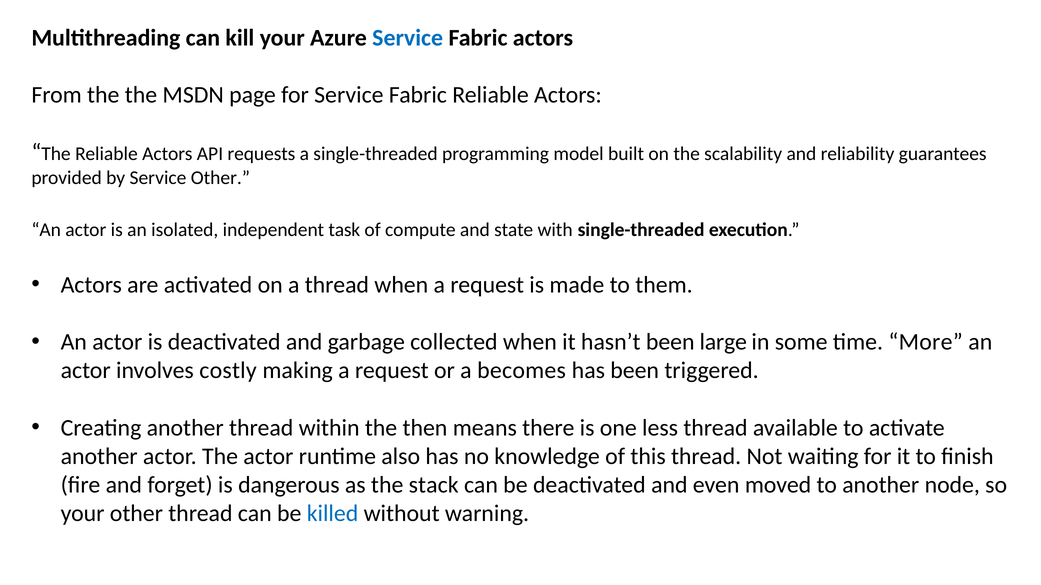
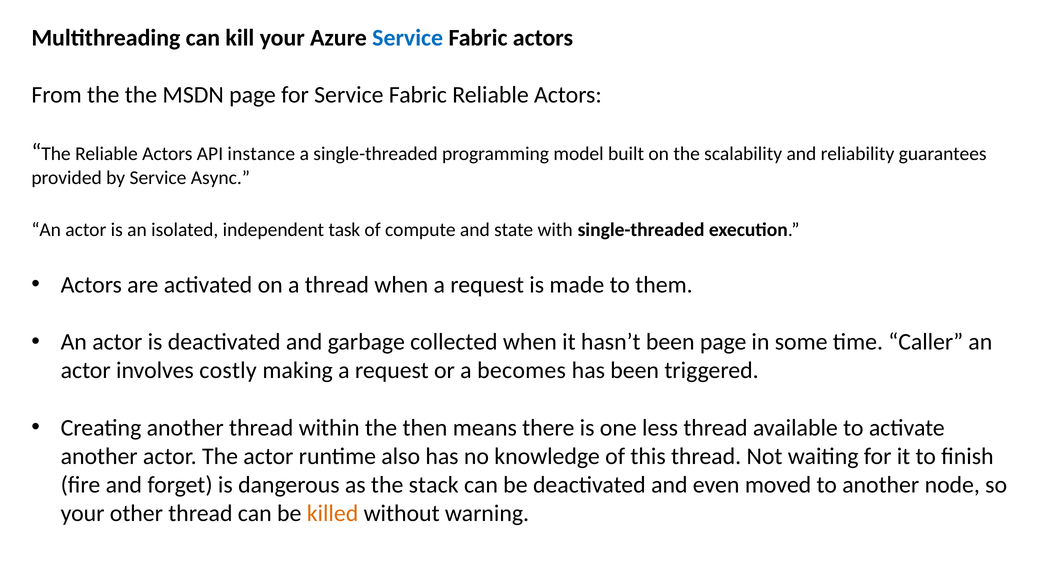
requests: requests -> instance (261, 154)
Service Other: Other -> Async (220, 178)
been large: large -> page (723, 342)
More: More -> Caller (926, 342)
killed colour: blue -> orange (333, 514)
